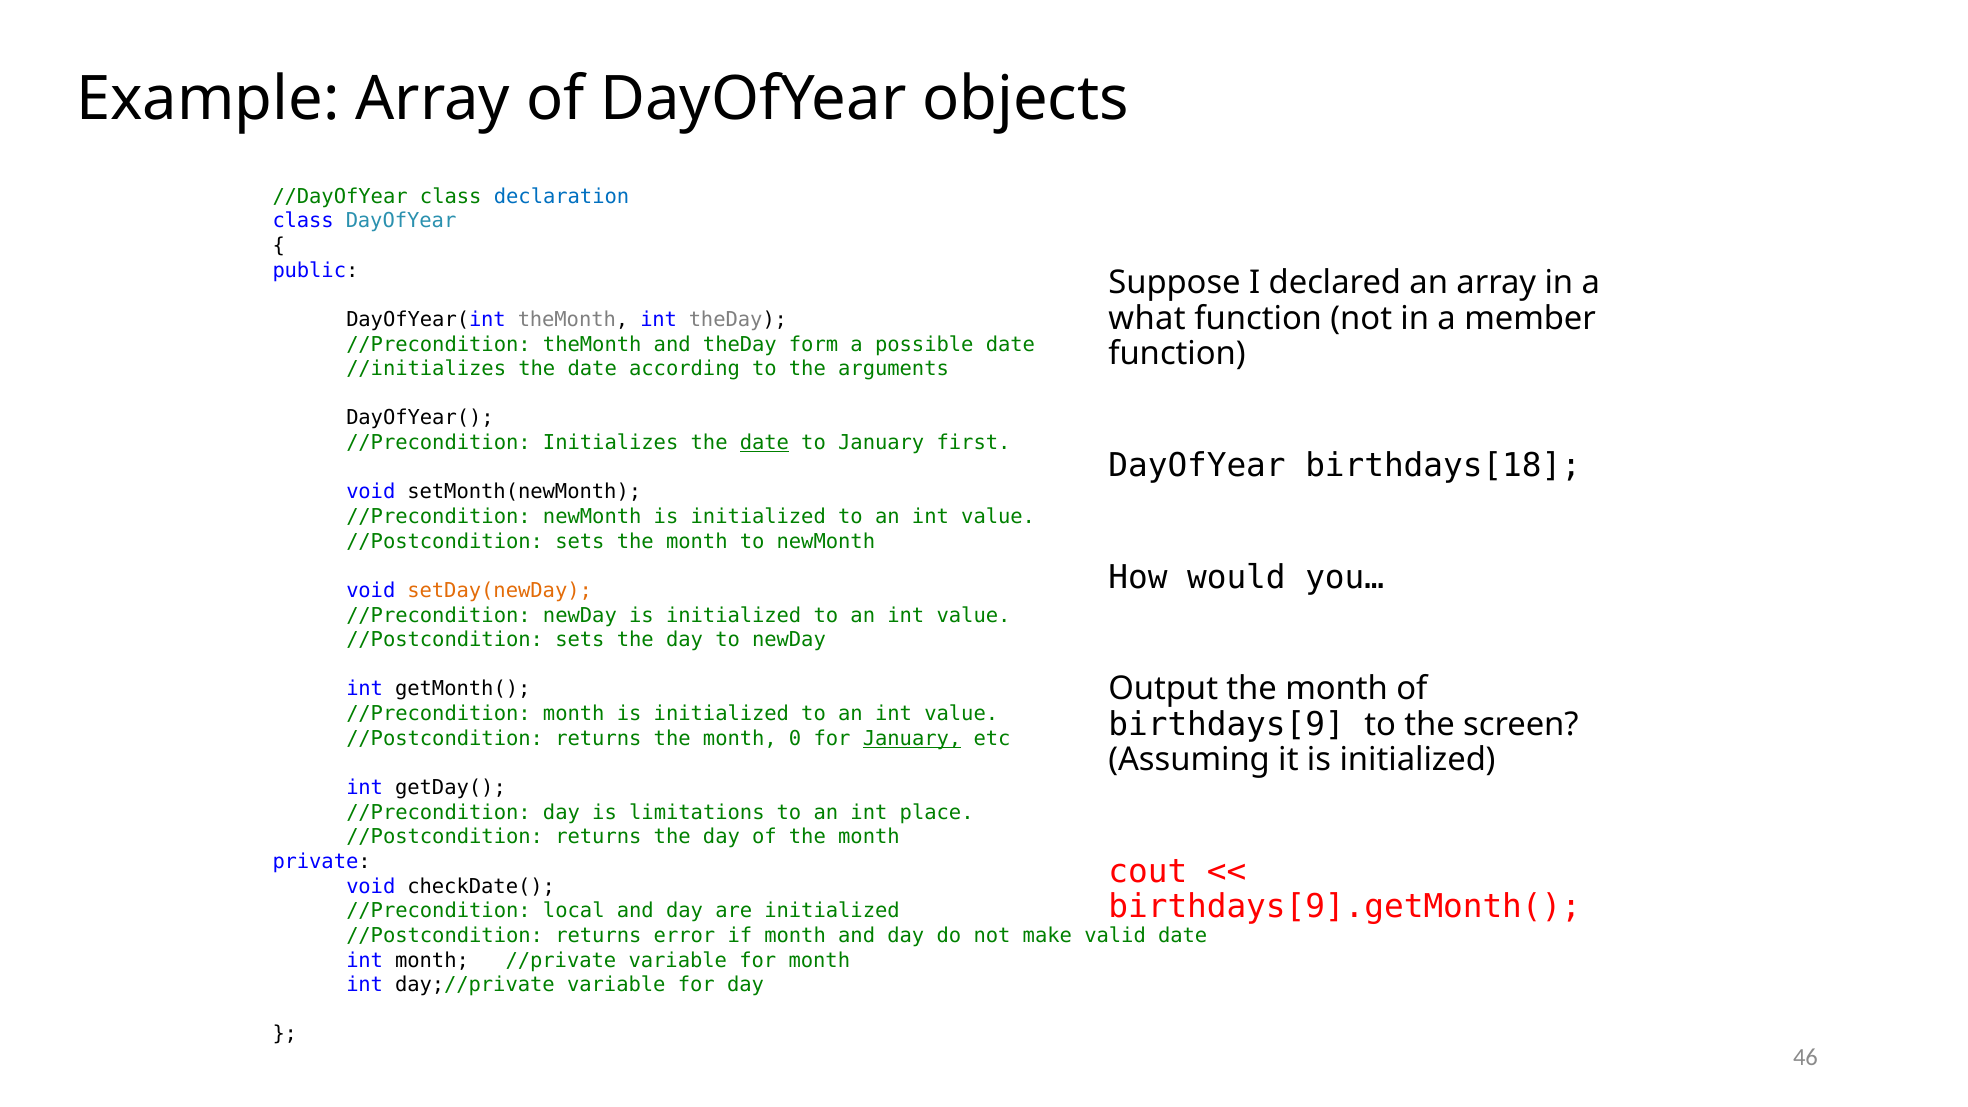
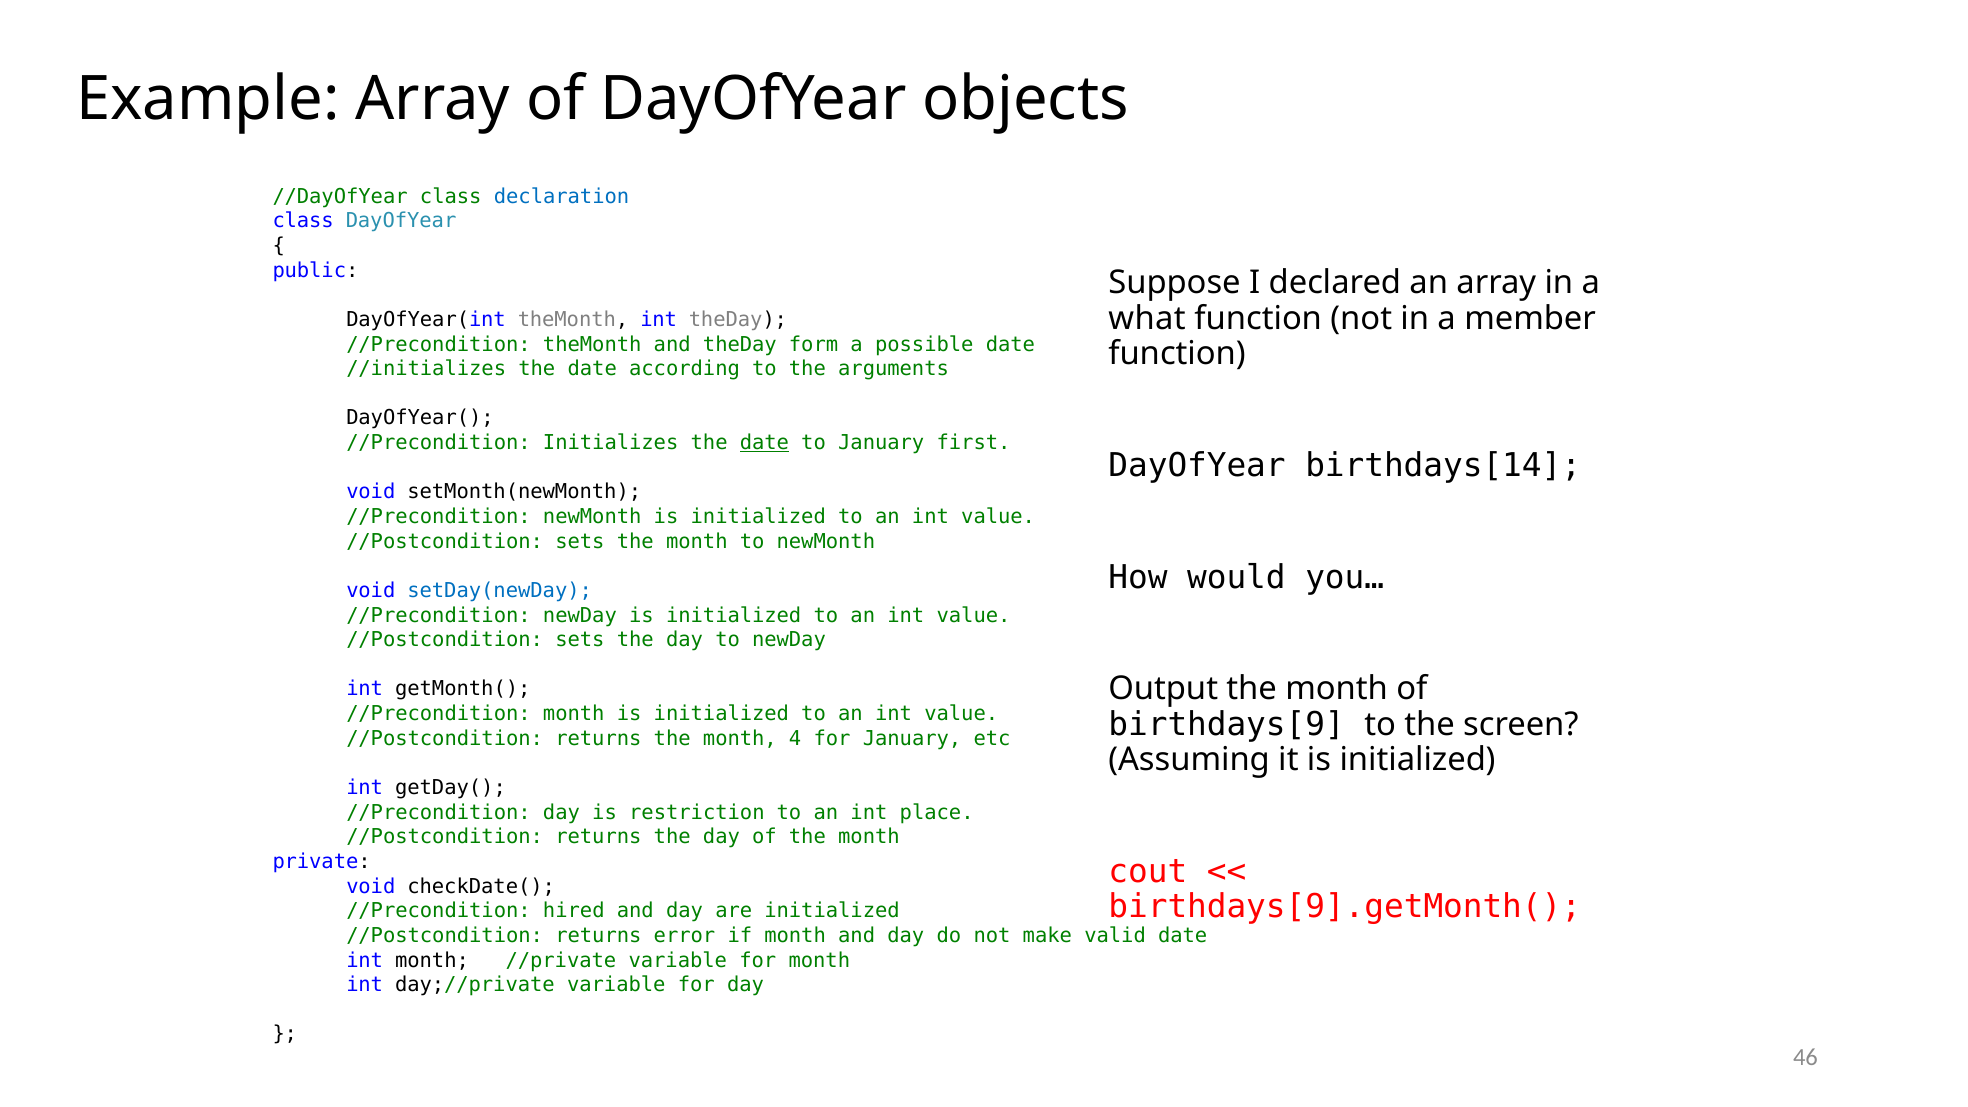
birthdays[18: birthdays[18 -> birthdays[14 (1443, 466)
setDay(newDay colour: orange -> blue (500, 591)
0: 0 -> 4 (795, 738)
January underline: present -> none (912, 738)
limitations: limitations -> restriction (697, 812)
local: local -> hired (574, 911)
